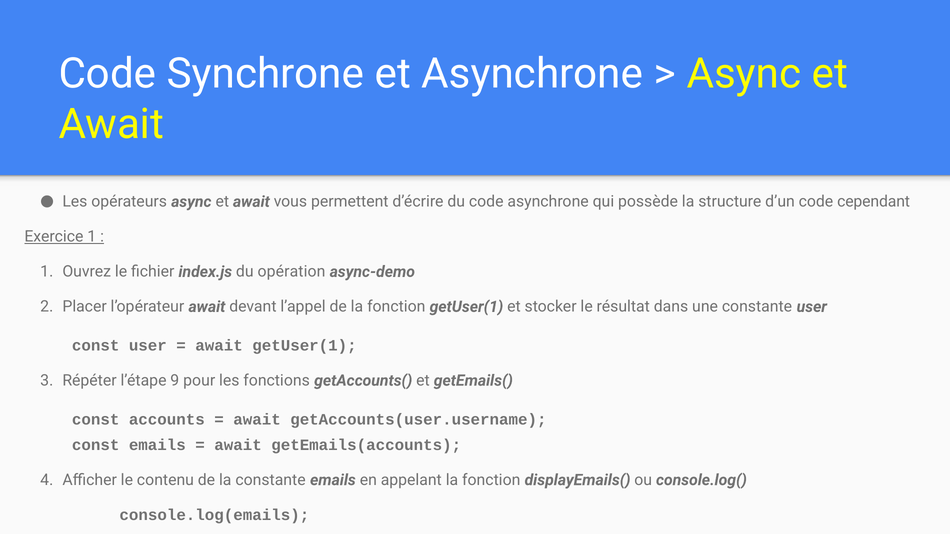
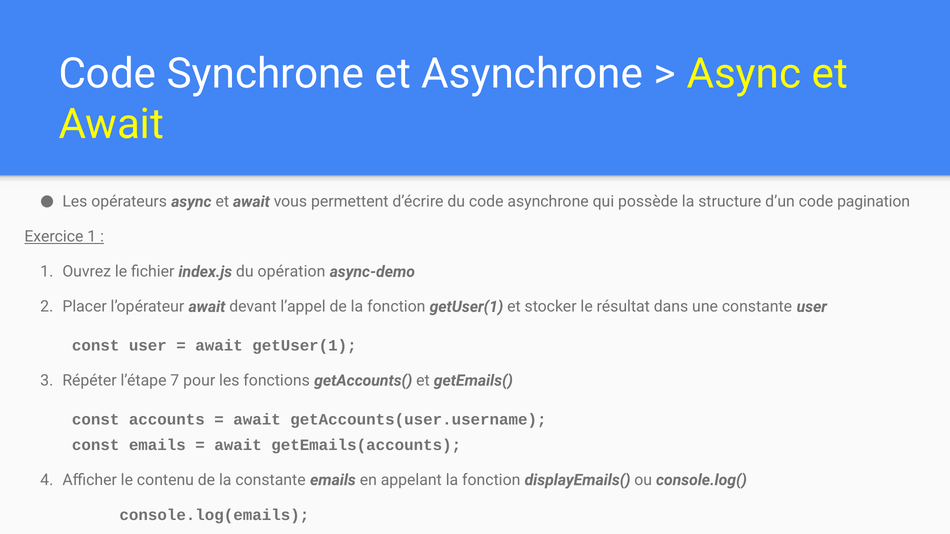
cependant: cependant -> pagination (874, 202)
9: 9 -> 7 (175, 381)
